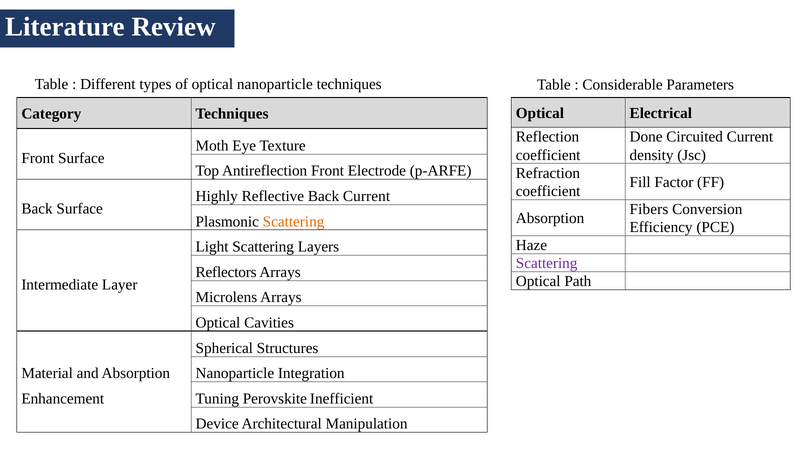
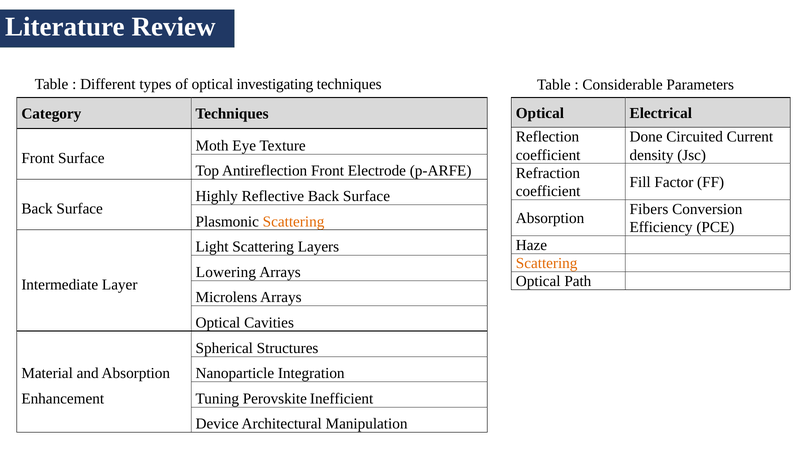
optical nanoparticle: nanoparticle -> investigating (275, 84)
Reflective Back Current: Current -> Surface (367, 196)
Scattering colour: purple -> orange (547, 263)
Reflectors: Reflectors -> Lowering (226, 272)
